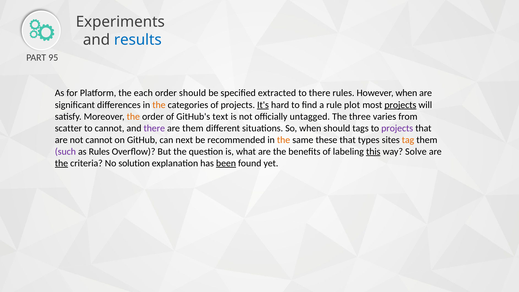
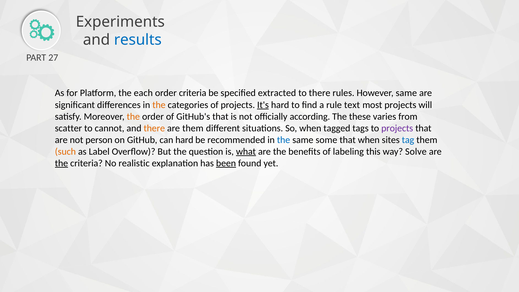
95: 95 -> 27 (53, 58)
order should: should -> criteria (193, 93)
However when: when -> same (406, 93)
plot: plot -> text (352, 105)
projects underline: present -> none (400, 105)
GitHub's text: text -> that (220, 116)
untagged: untagged -> according (310, 116)
three: three -> these (360, 116)
there colour: purple -> orange (154, 128)
when should: should -> tagged (337, 128)
not cannot: cannot -> person (99, 140)
can next: next -> hard (184, 140)
the colour: orange -> blue (284, 140)
these: these -> some (326, 140)
that types: types -> when (369, 140)
tag colour: orange -> blue (408, 140)
such colour: purple -> orange (65, 151)
as Rules: Rules -> Label (99, 151)
what underline: none -> present (246, 151)
this underline: present -> none (373, 151)
solution: solution -> realistic (134, 163)
